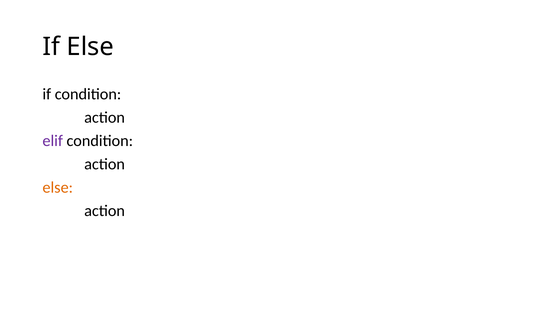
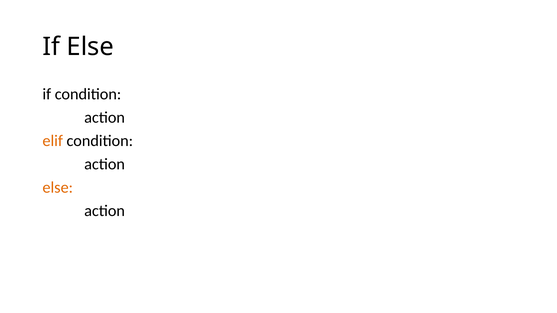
elif colour: purple -> orange (53, 141)
